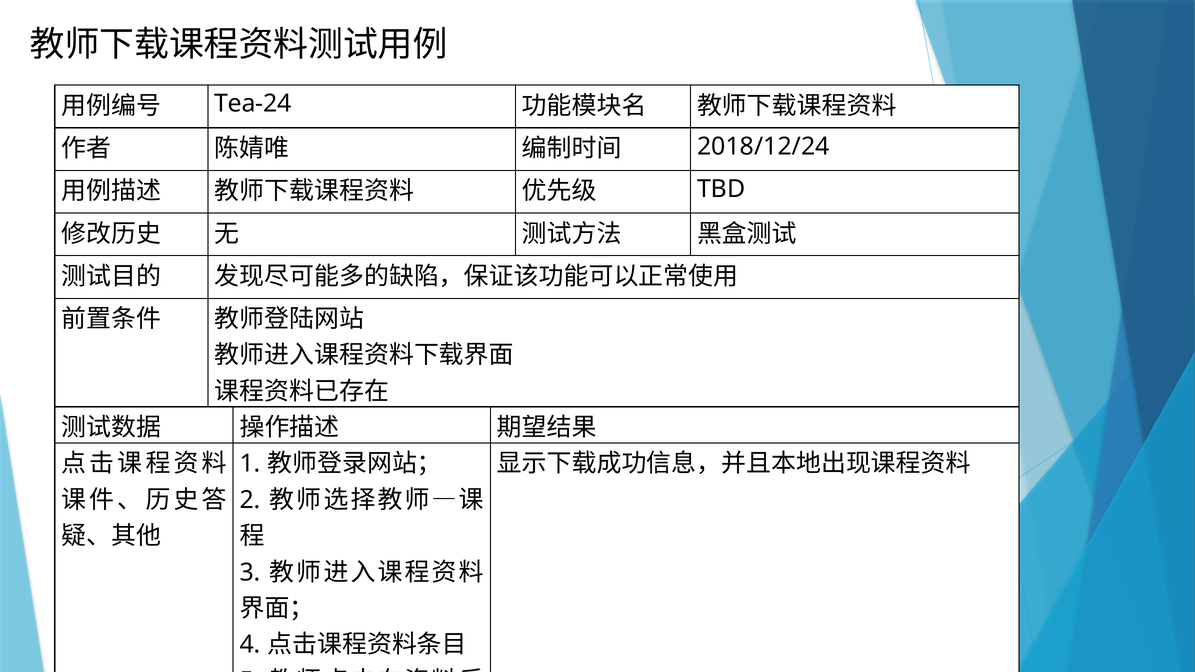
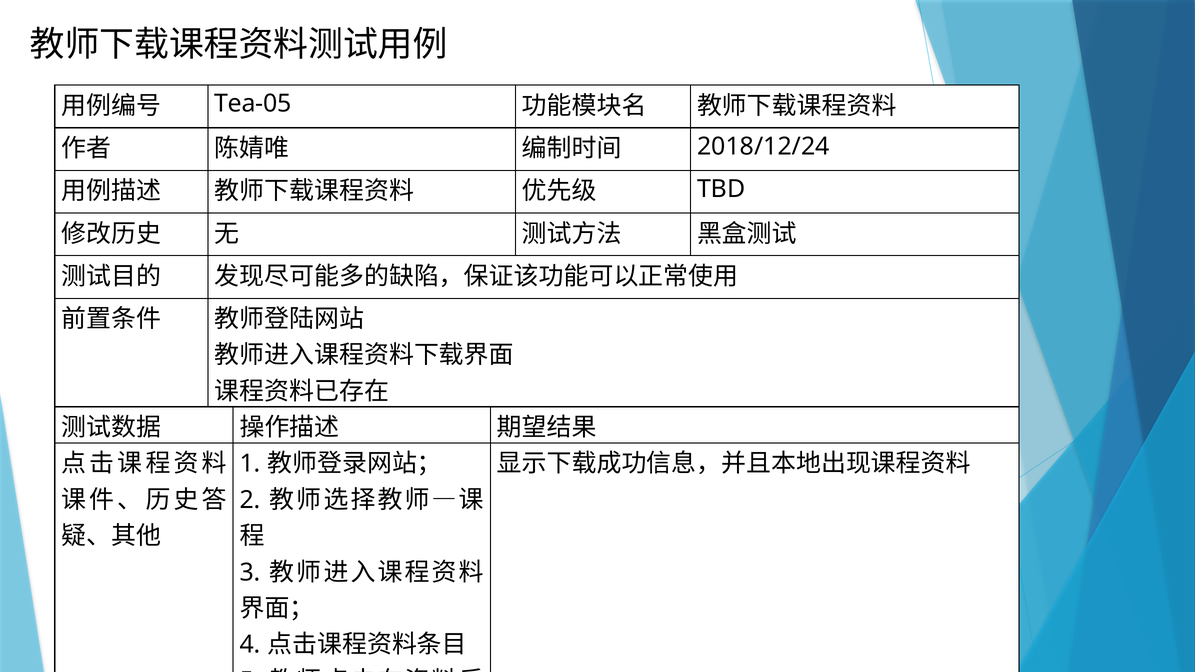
Tea-24: Tea-24 -> Tea-05 (253, 104)
